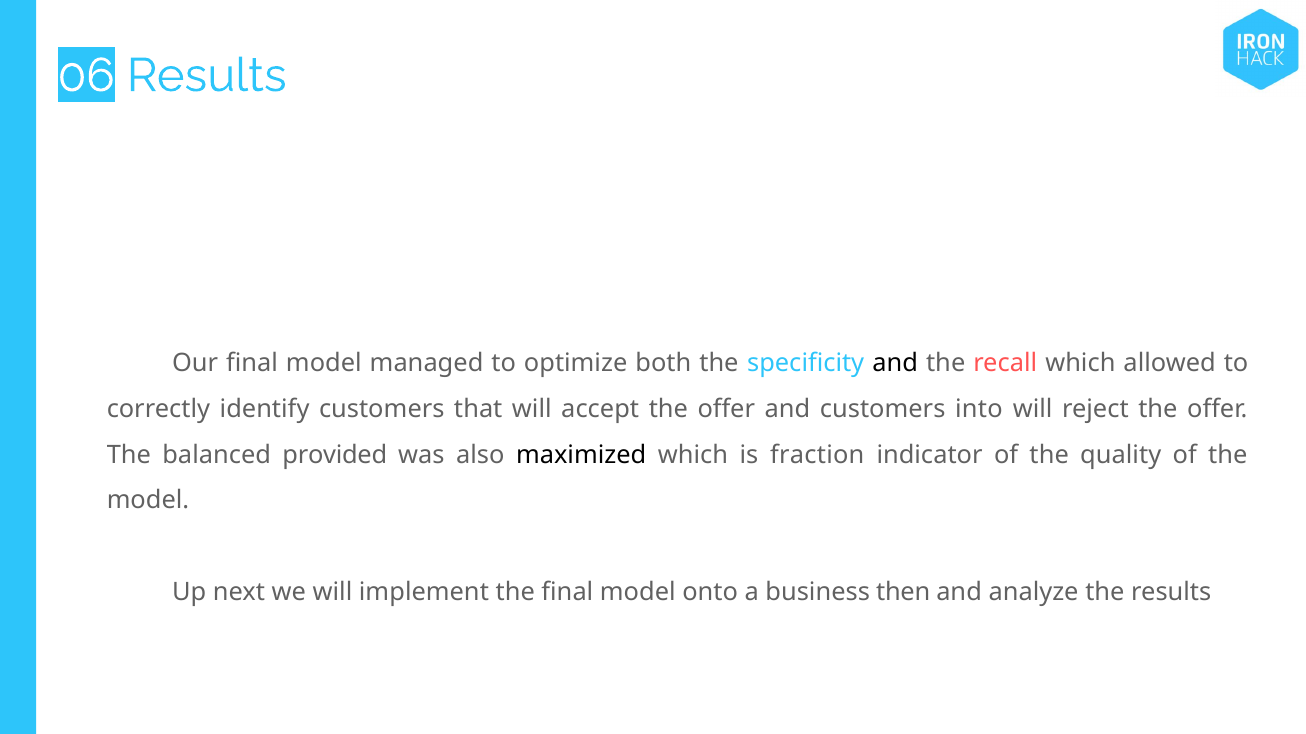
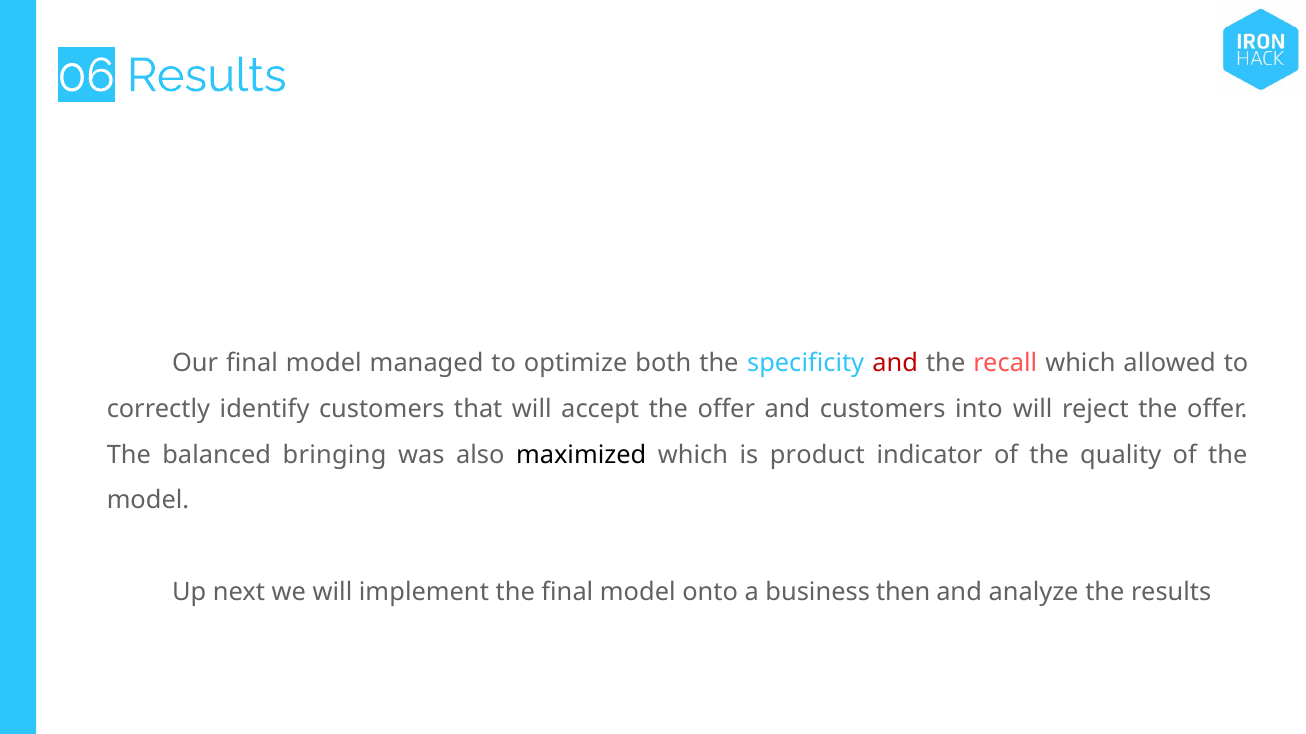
and colour: black -> red (895, 364)
provided: provided -> bringing (335, 455)
fraction: fraction -> product (817, 455)
